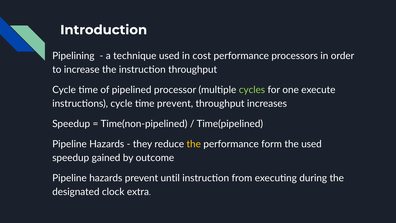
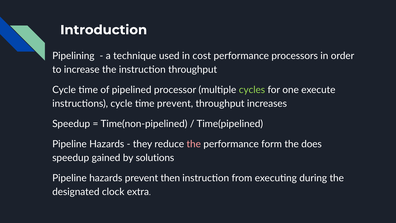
the colour: yellow -> pink (194, 144)
the used: used -> does (312, 144)
outcome: outcome -> solutions (155, 158)
until: until -> then (170, 178)
